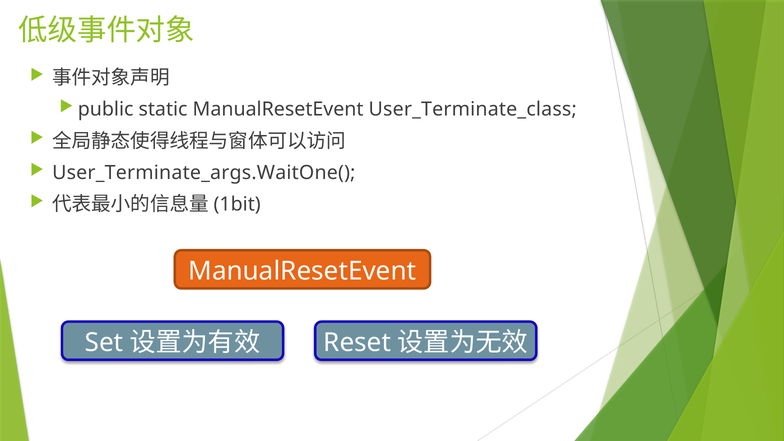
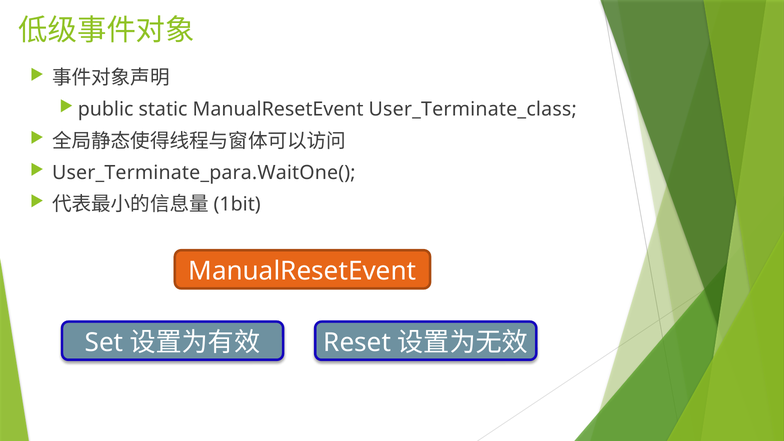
User_Terminate_args.WaitOne(: User_Terminate_args.WaitOne( -> User_Terminate_para.WaitOne( (204, 173)
